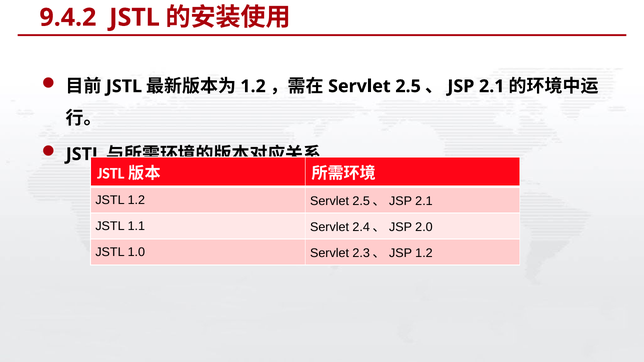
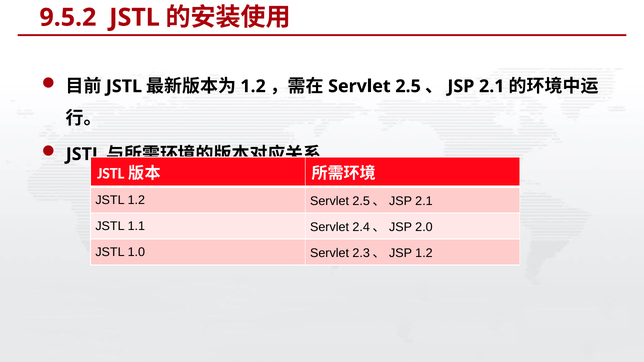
9.4.2: 9.4.2 -> 9.5.2 (68, 17)
